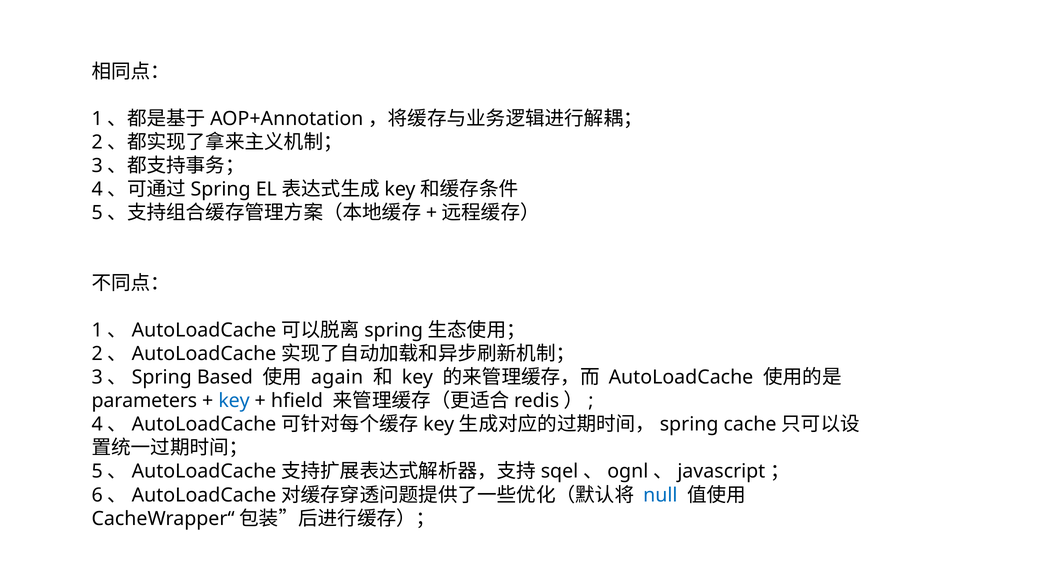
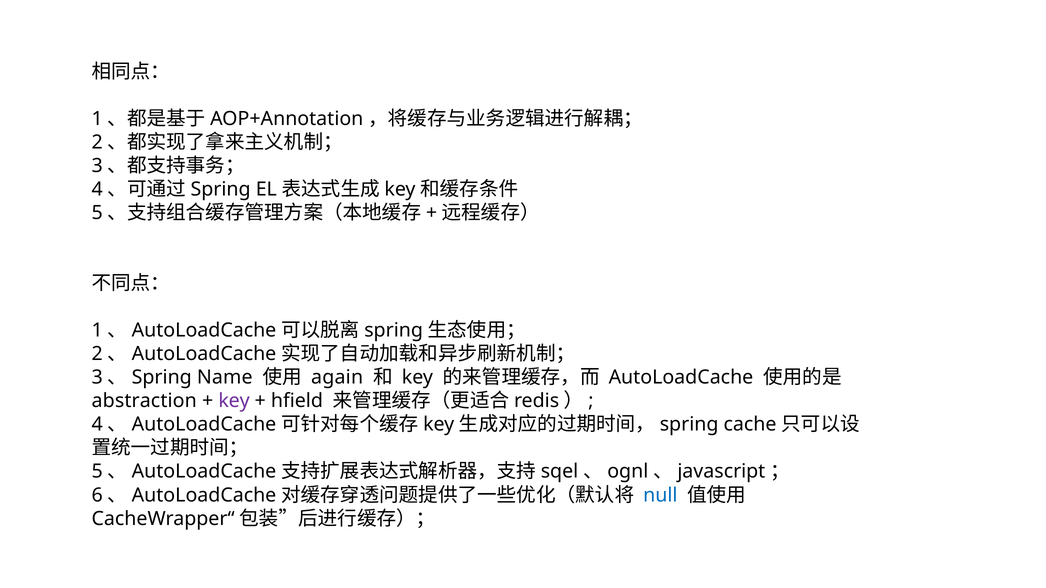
Based: Based -> Name (225, 378)
parameters: parameters -> abstraction (144, 401)
key colour: blue -> purple (234, 401)
